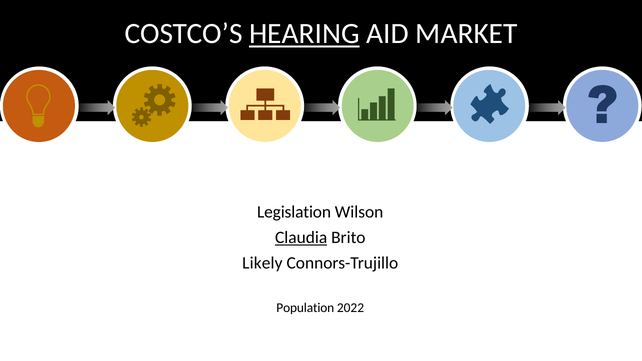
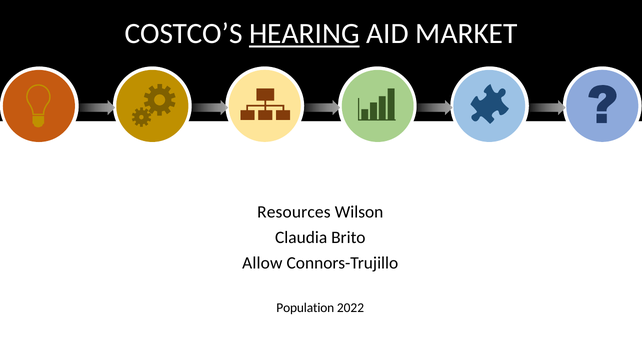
Legislation: Legislation -> Resources (294, 212)
Claudia underline: present -> none (301, 237)
Likely: Likely -> Allow (262, 263)
